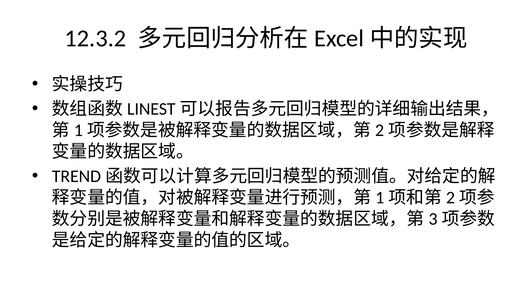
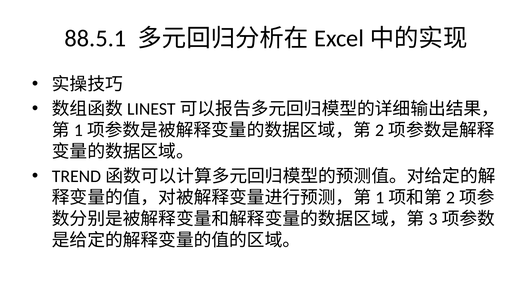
12.3.2: 12.3.2 -> 88.5.1 (95, 39)
